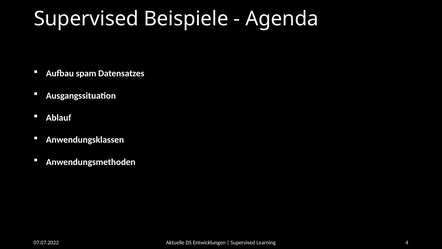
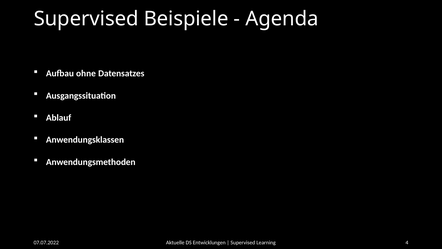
spam: spam -> ohne (86, 73)
